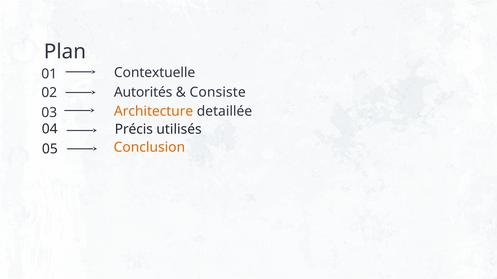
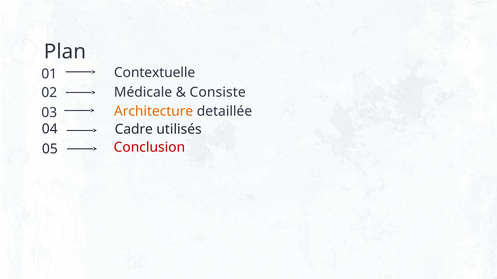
Autorités: Autorités -> Médicale (143, 92)
Précis: Précis -> Cadre (134, 130)
Conclusion colour: orange -> red (149, 148)
